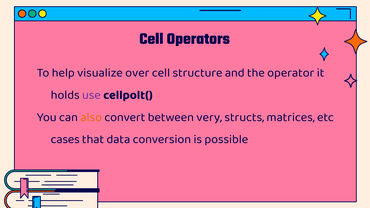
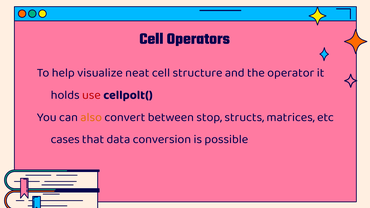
over: over -> neat (137, 73)
use colour: purple -> red (91, 95)
very: very -> stop (209, 117)
